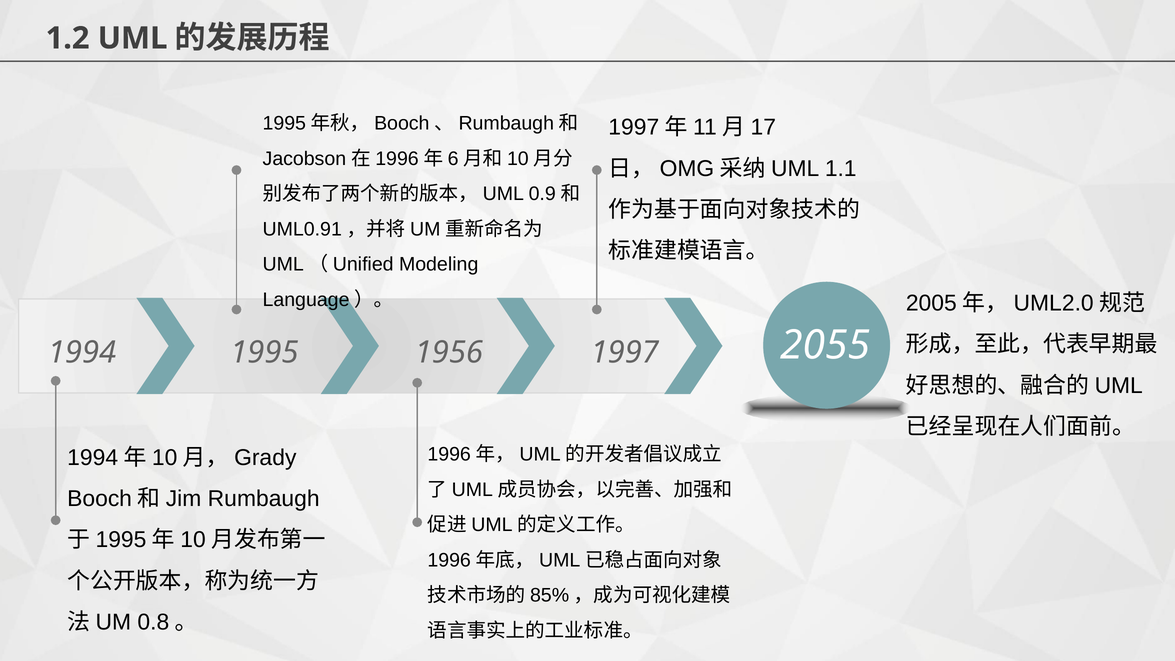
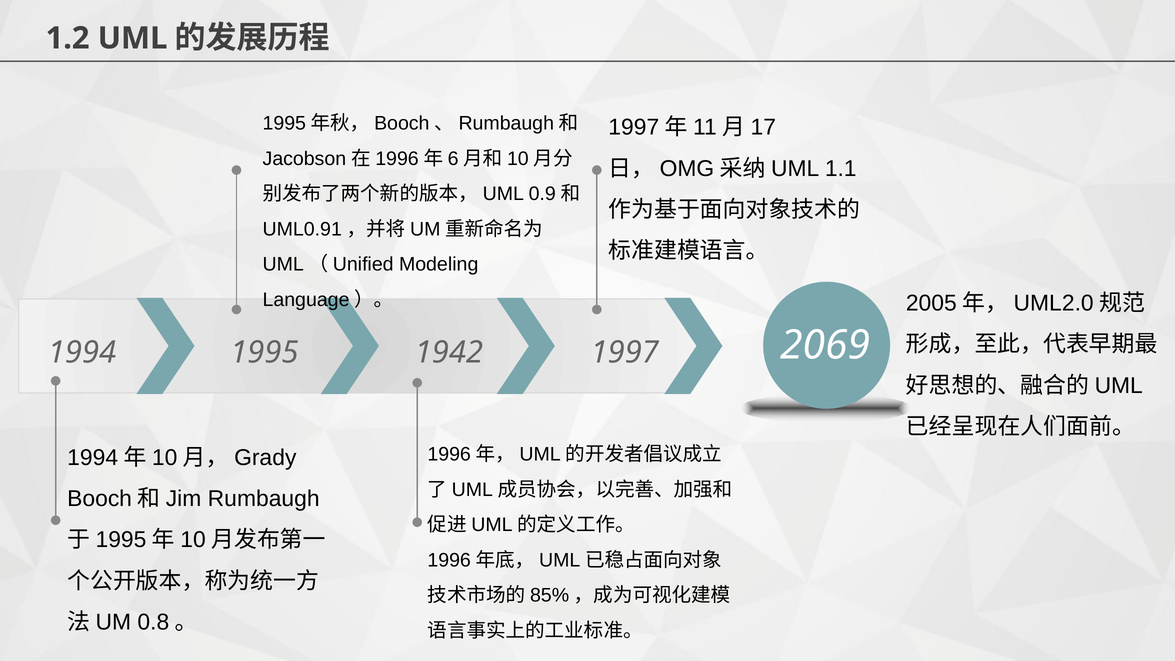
2055: 2055 -> 2069 (825, 345)
1956: 1956 -> 1942 (449, 352)
